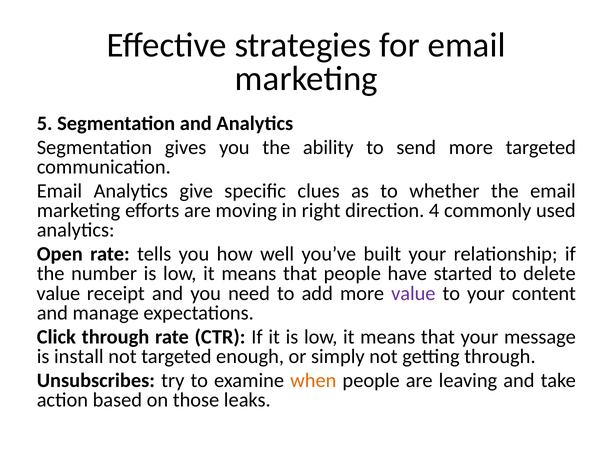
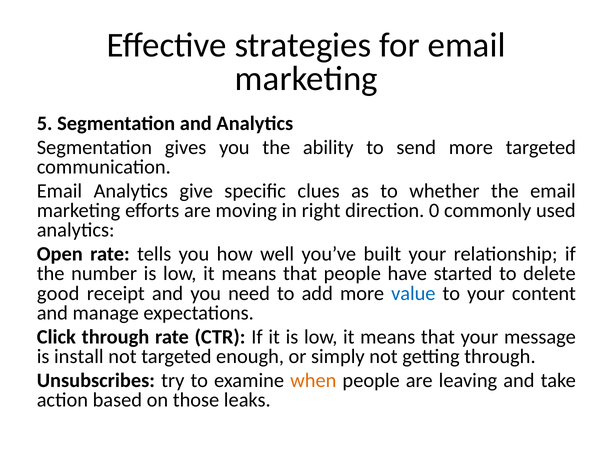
4: 4 -> 0 (434, 210)
value: value -> good (58, 293)
value colour: purple -> blue (413, 293)
